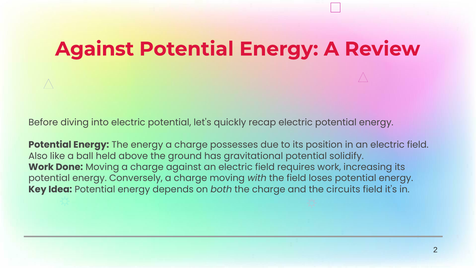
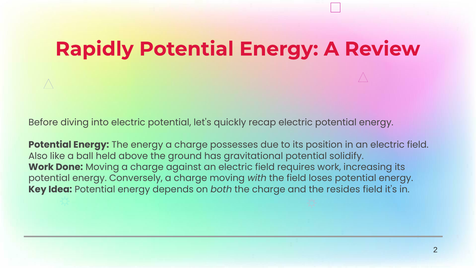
Against: Against -> Rapidly (94, 49)
circuits: circuits -> resides (343, 189)
